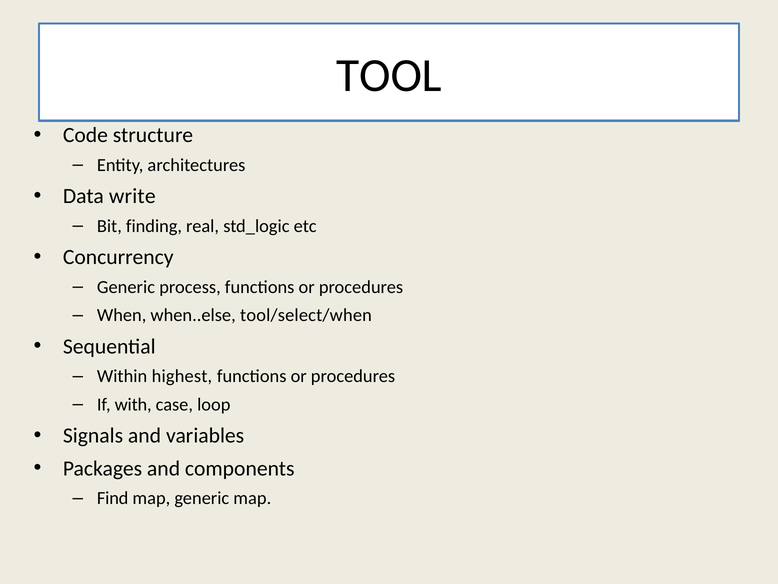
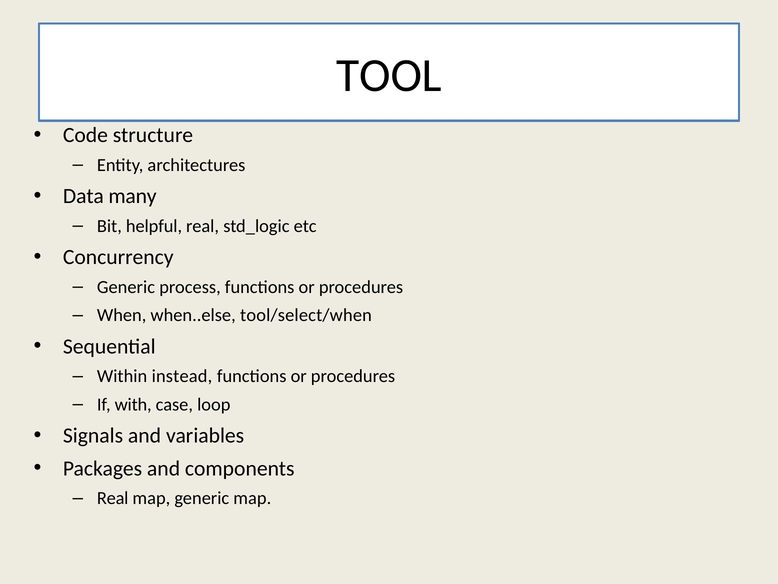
write: write -> many (132, 196)
finding: finding -> helpful (154, 226)
highest: highest -> instead (182, 376)
Find: Find -> Real (113, 498)
